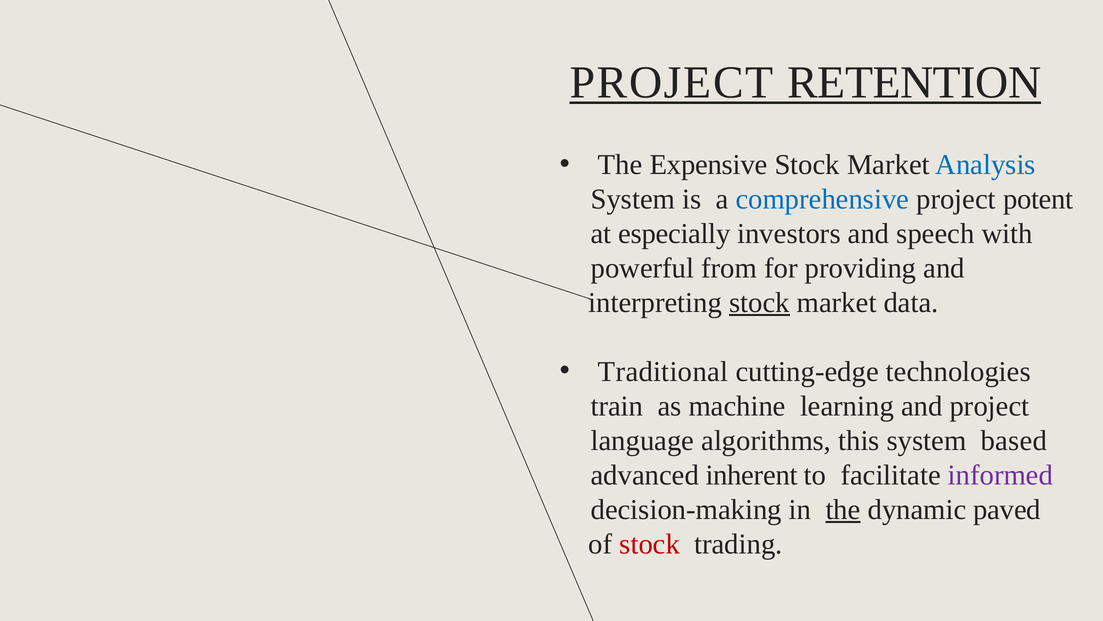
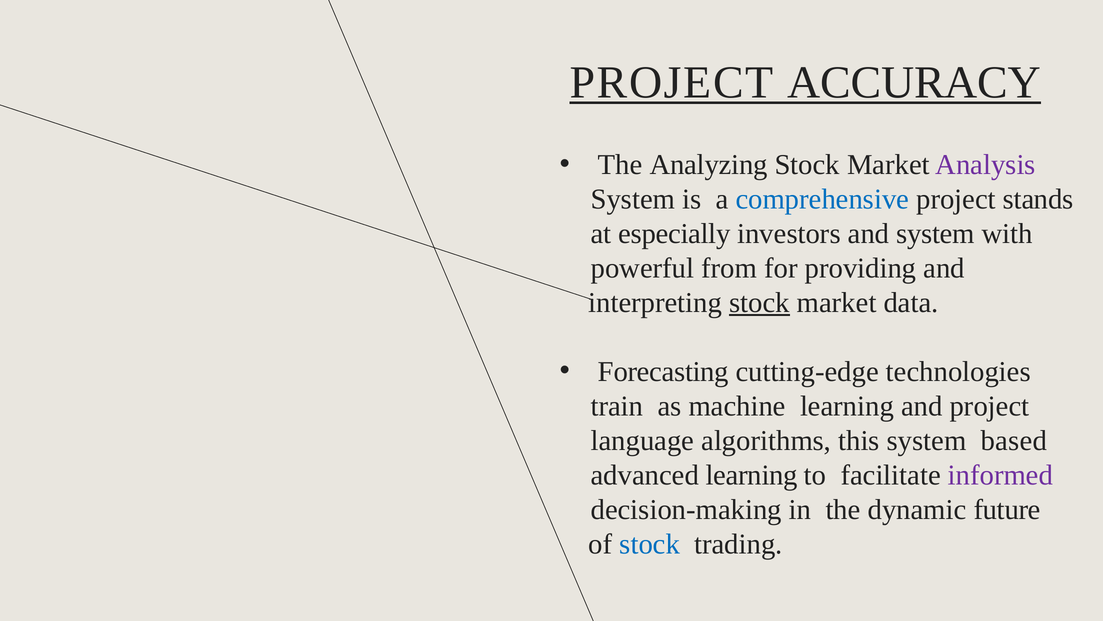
RETENTION: RETENTION -> ACCURACY (914, 82)
Expensive: Expensive -> Analyzing (709, 165)
Analysis colour: blue -> purple (985, 165)
potent: potent -> stands (1038, 199)
and speech: speech -> system (936, 233)
Traditional: Traditional -> Forecasting (663, 371)
advanced inherent: inherent -> learning (752, 475)
the underline: present -> none (843, 509)
paved: paved -> future (1007, 509)
stock colour: red -> blue (650, 544)
